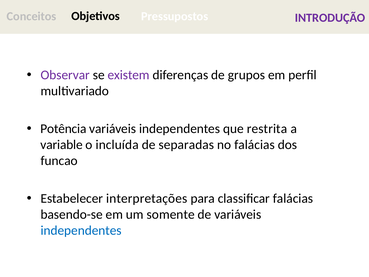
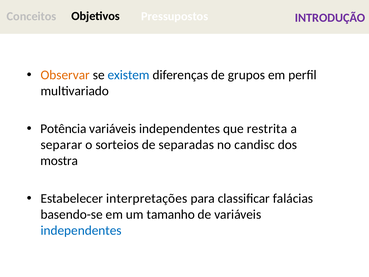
Observar colour: purple -> orange (65, 75)
existem colour: purple -> blue (129, 75)
variable: variable -> separar (61, 145)
incluída: incluída -> sorteios (117, 145)
no falácias: falácias -> candisc (255, 145)
funcao: funcao -> mostra (59, 161)
somente: somente -> tamanho (171, 214)
